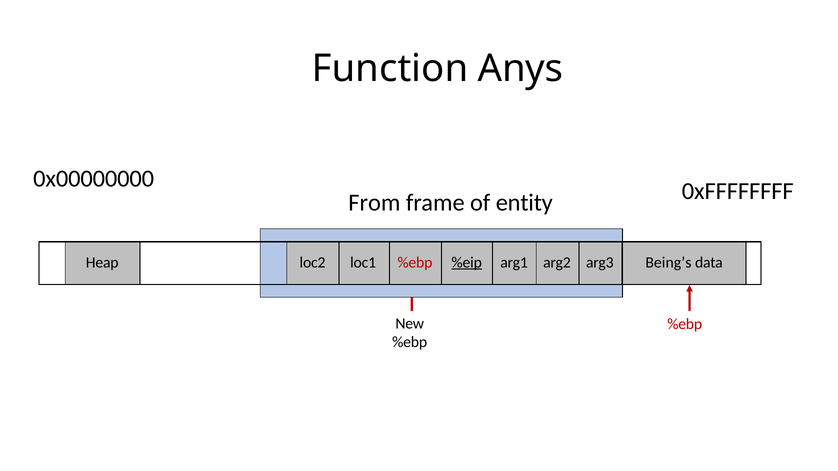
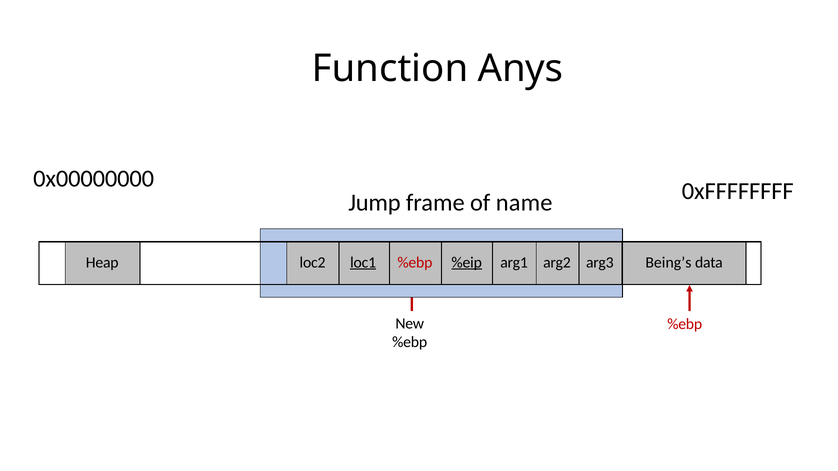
From: From -> Jump (374, 203)
entity: entity -> name (524, 203)
loc1 underline: none -> present (363, 263)
